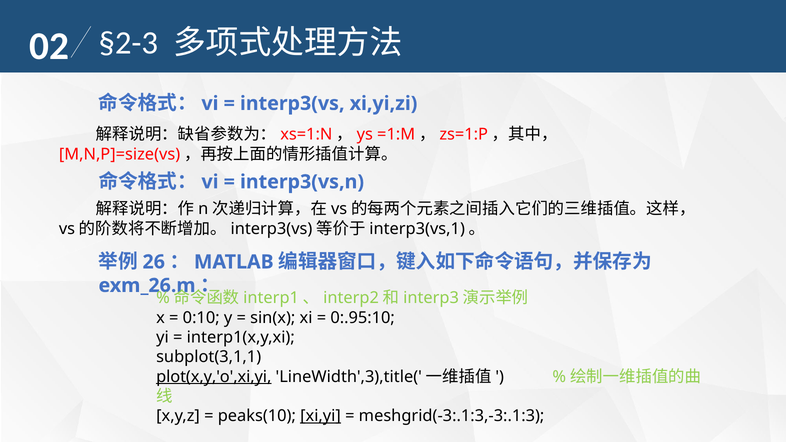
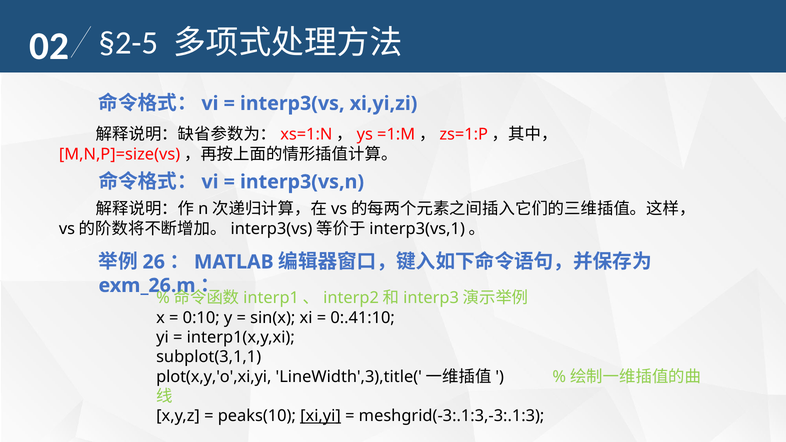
§2-3: §2-3 -> §2-5 (128, 43)
0:.95:10: 0:.95:10 -> 0:.41:10 (363, 318)
plot(x,y,'o',xi,yi underline: present -> none (214, 377)
